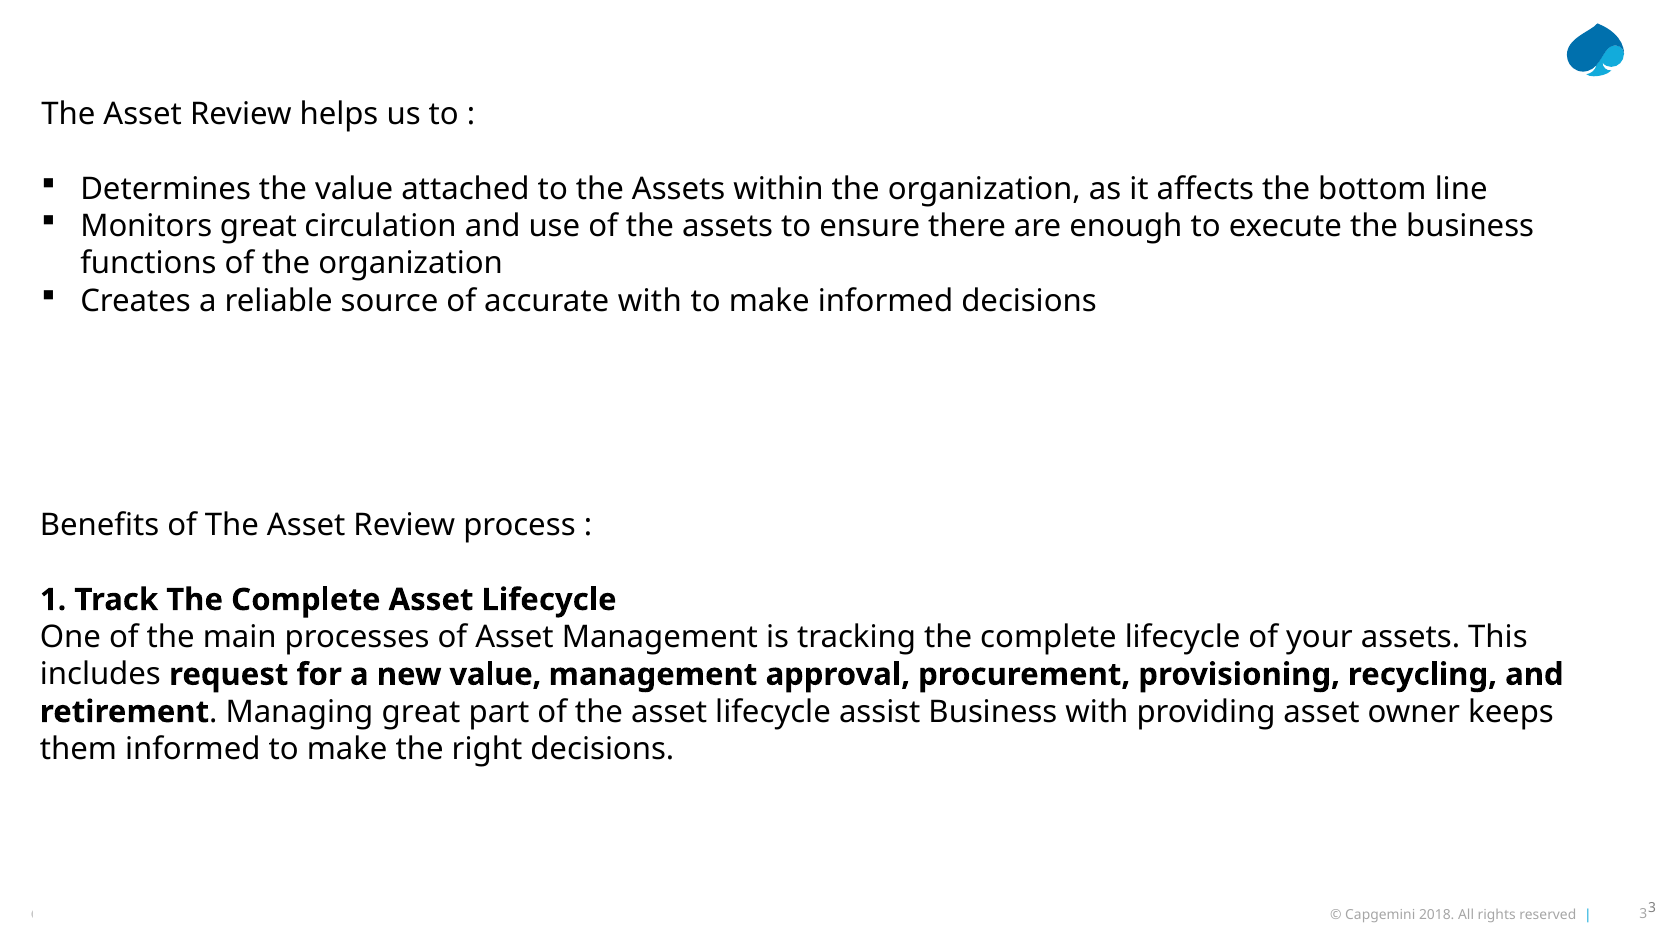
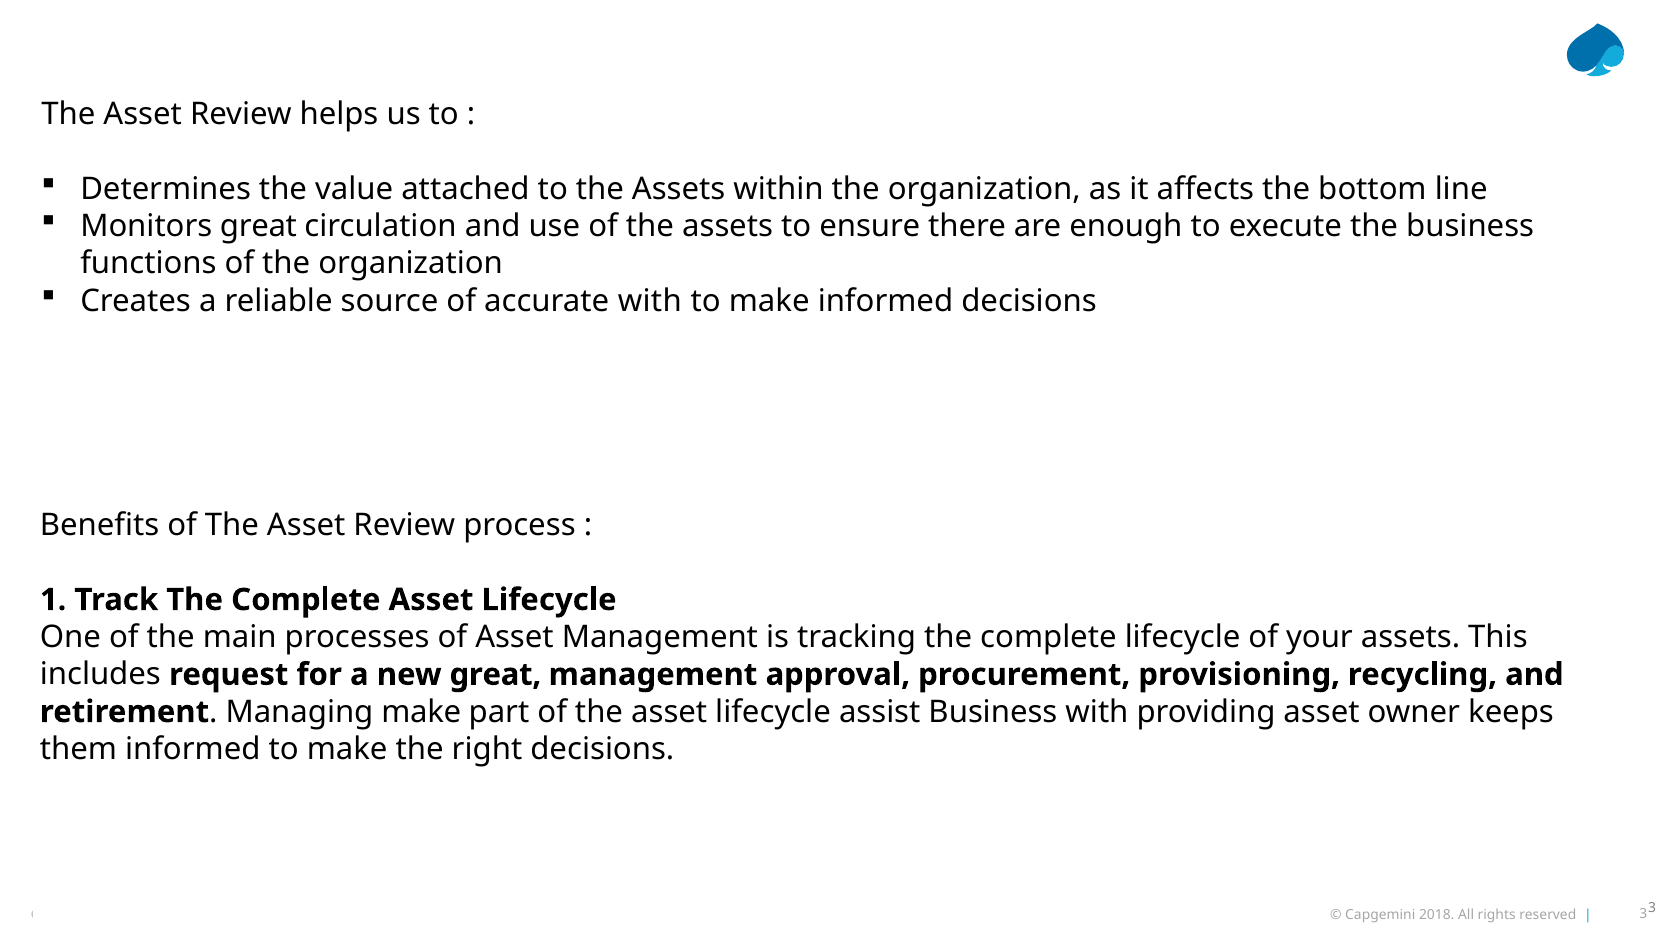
new value: value -> great (495, 675)
Managing great: great -> make (421, 712)
